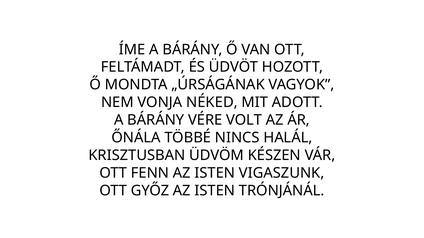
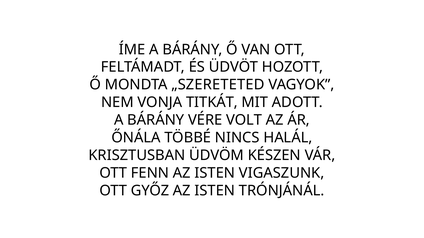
„ÚRSÁGÁNAK: „ÚRSÁGÁNAK -> „SZERETETED (218, 85)
NÉKED: NÉKED -> TITKÁT (212, 103)
